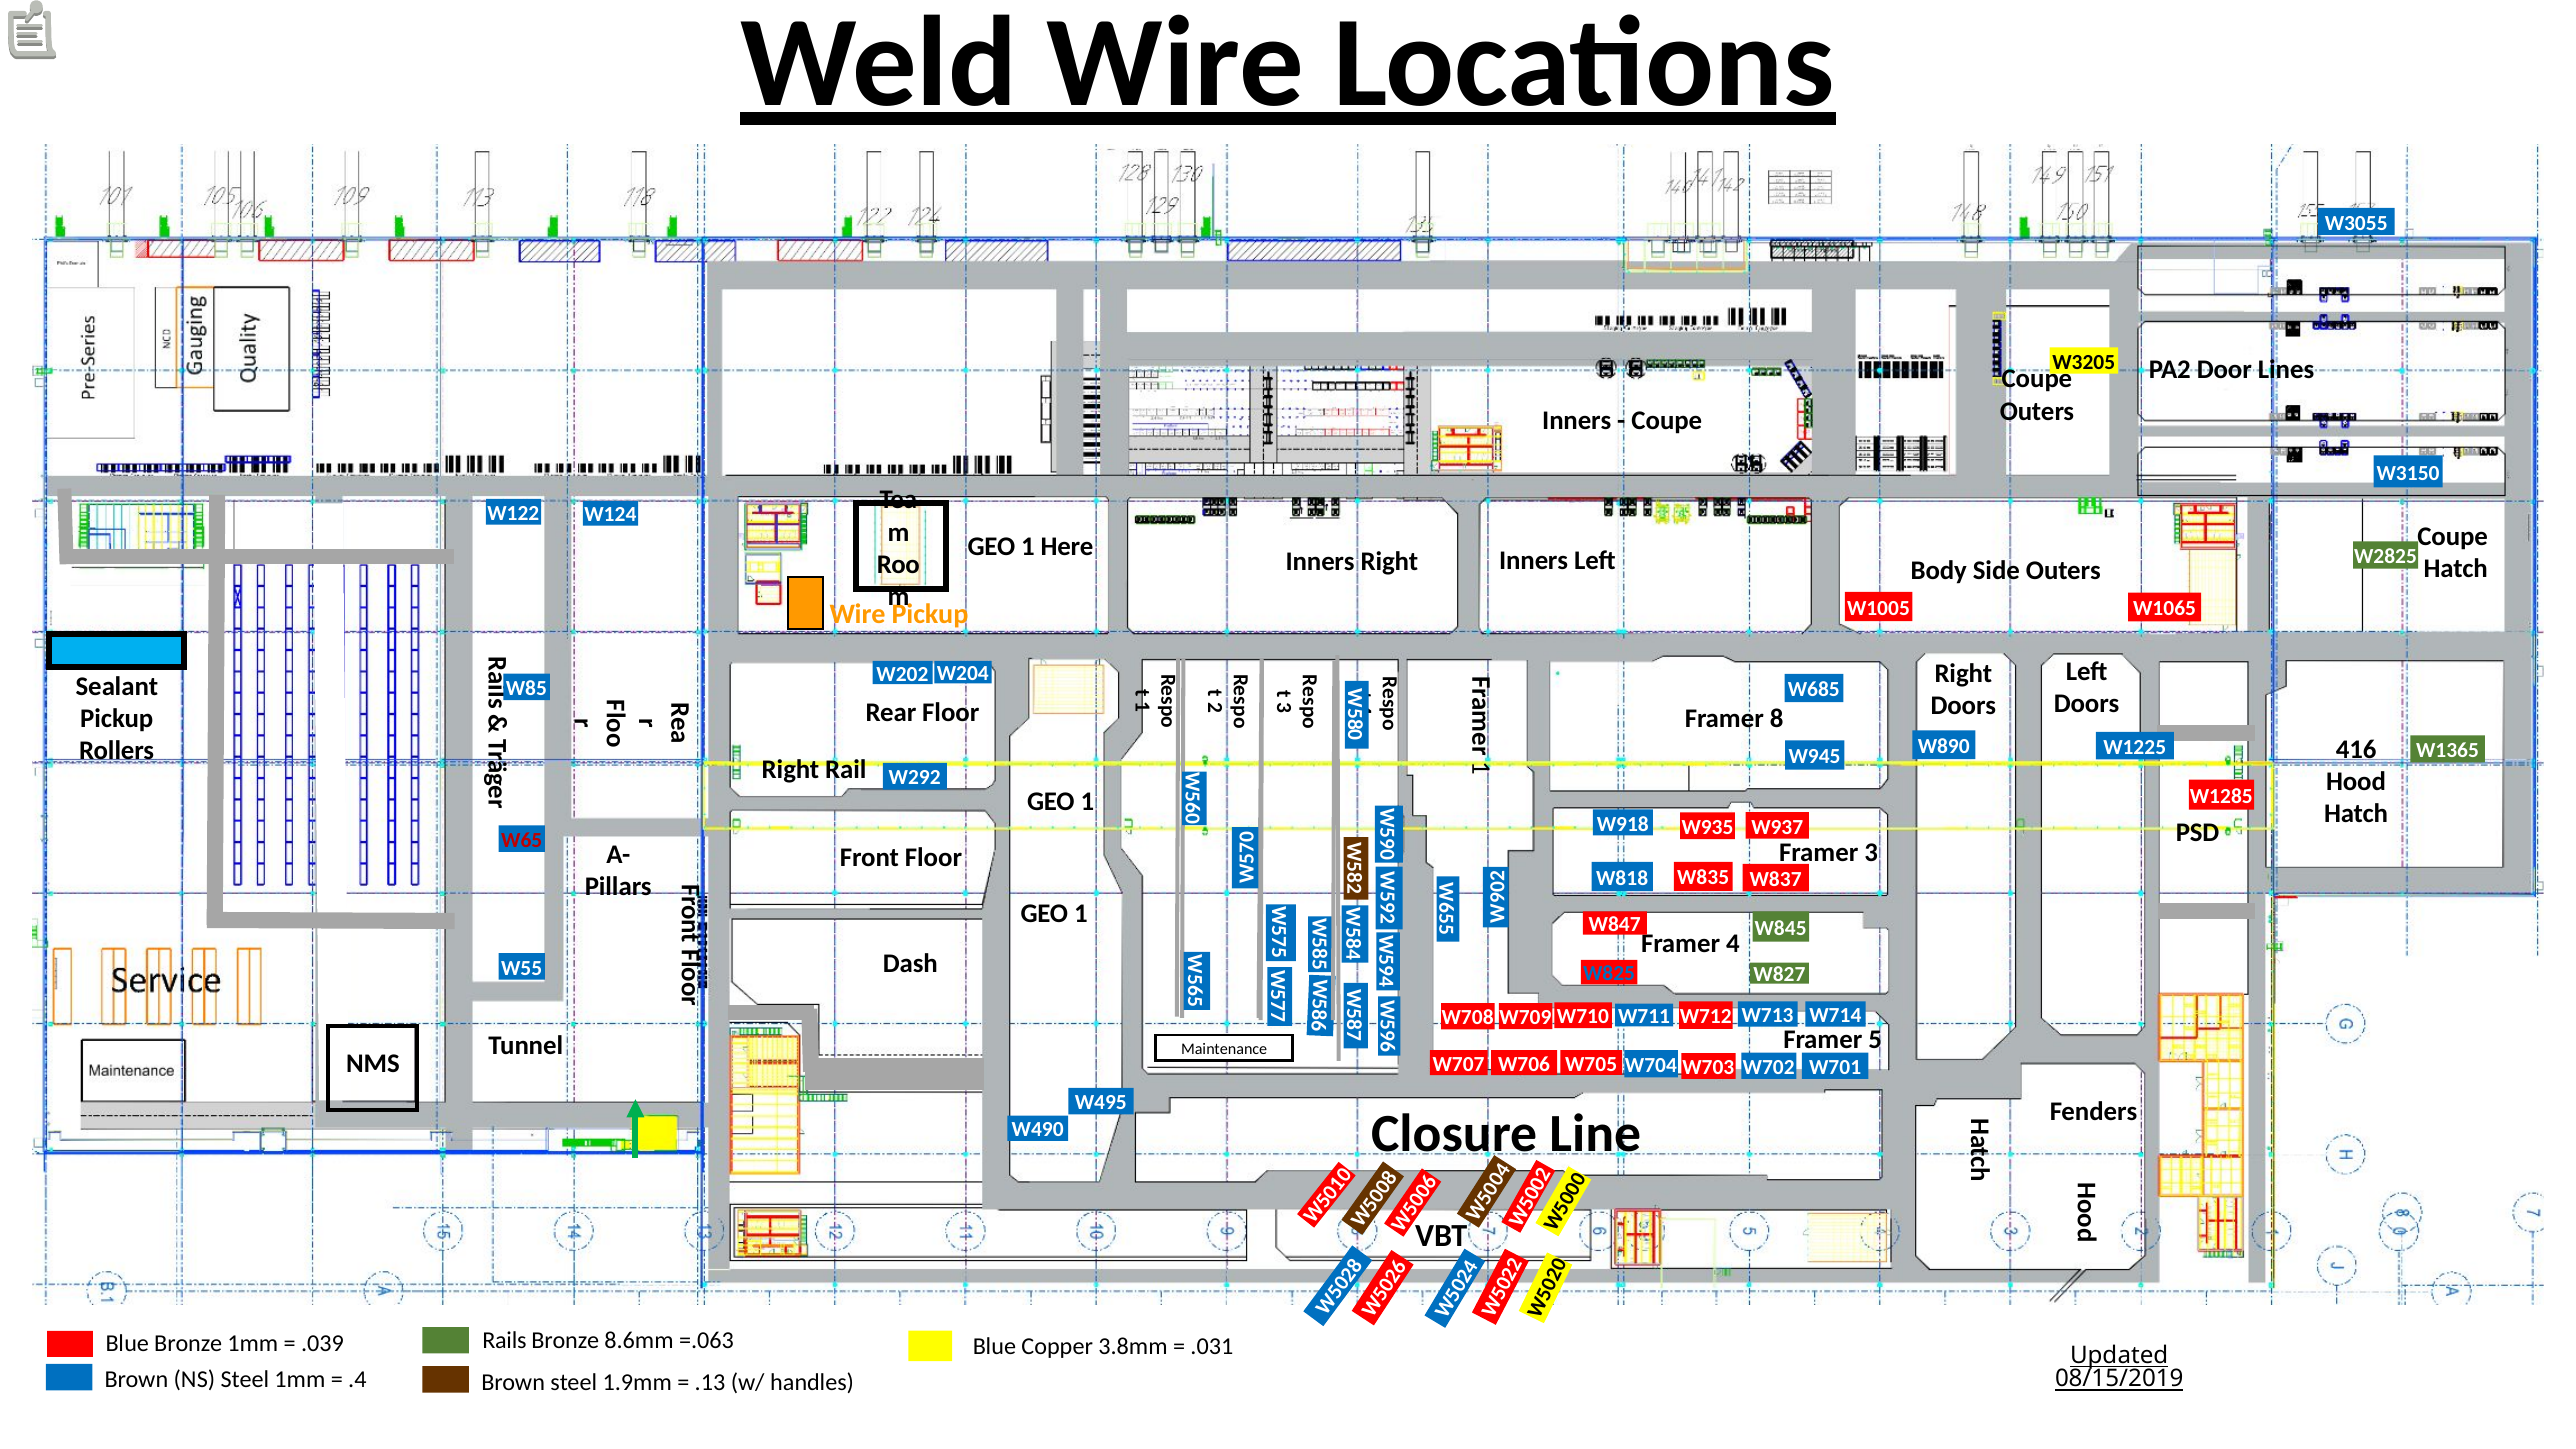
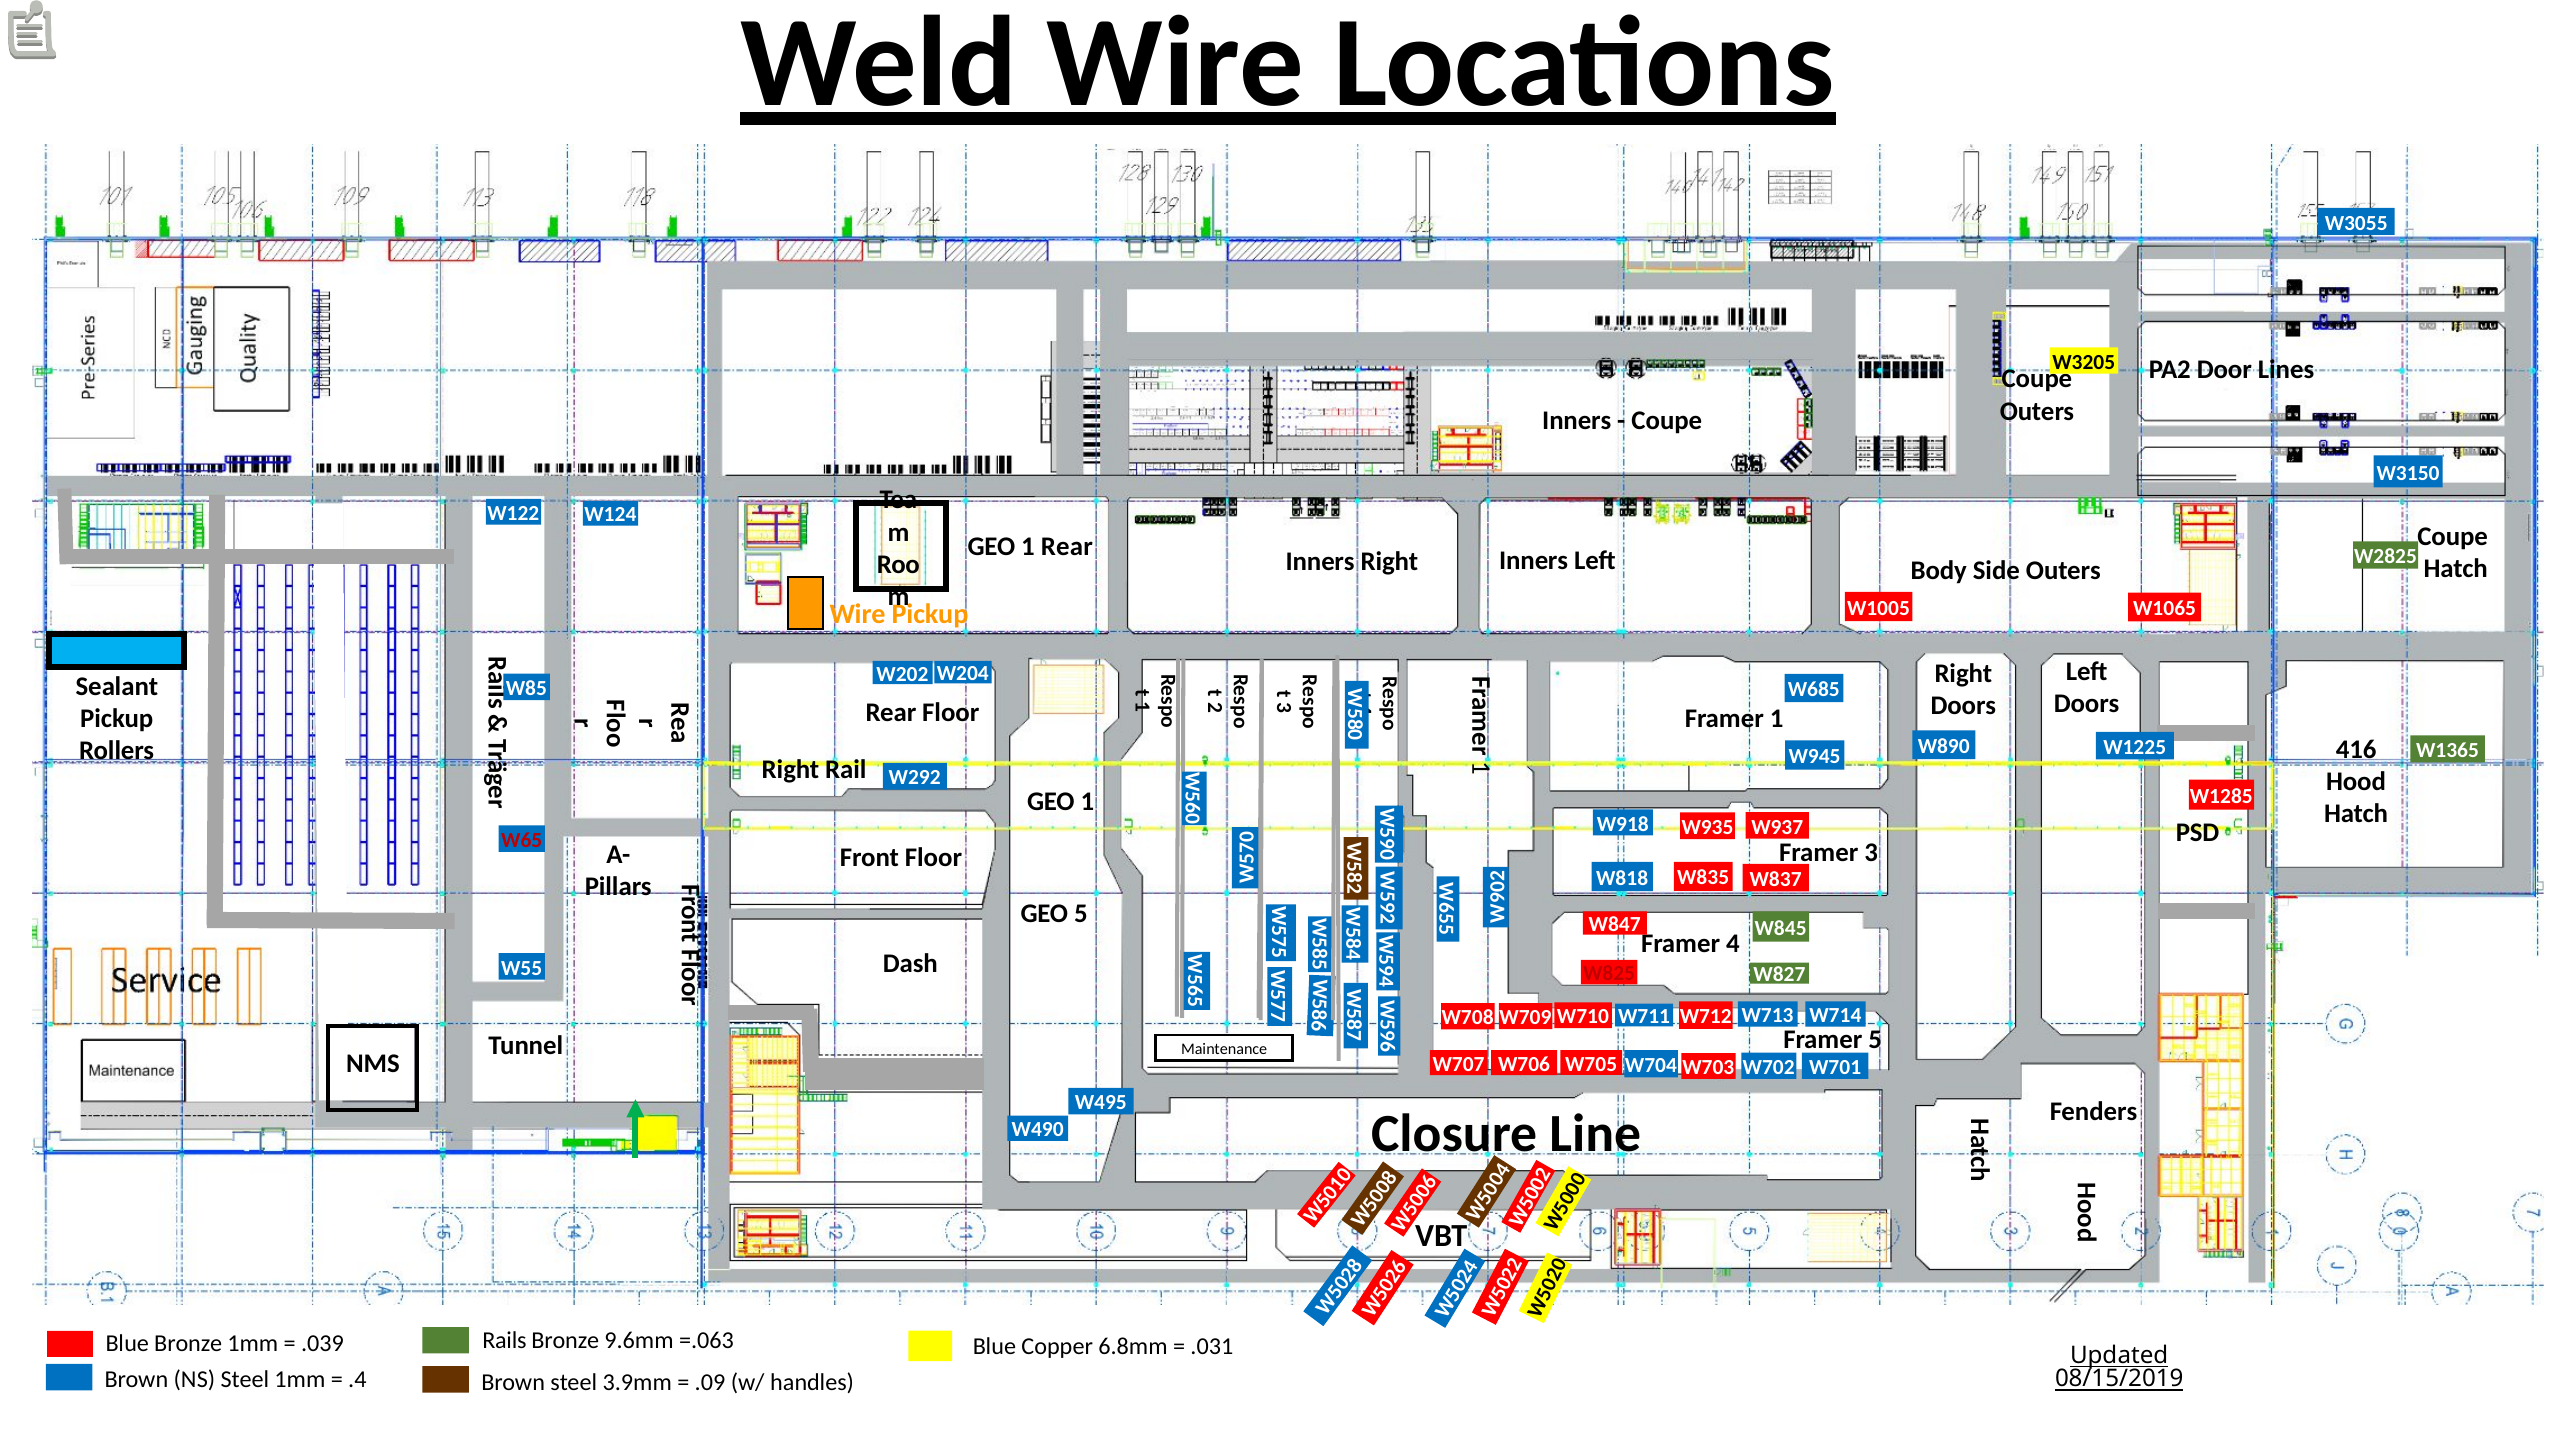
1 Here: Here -> Rear (1067, 547)
Framer 8: 8 -> 1 (1777, 719)
1: 1 -> 5 (1081, 914)
W825 colour: blue -> red (1609, 974)
8.6mm: 8.6mm -> 9.6mm (639, 1341)
3.8mm: 3.8mm -> 6.8mm (1133, 1346)
1.9mm: 1.9mm -> 3.9mm (637, 1383)
.13: .13 -> .09 (710, 1383)
